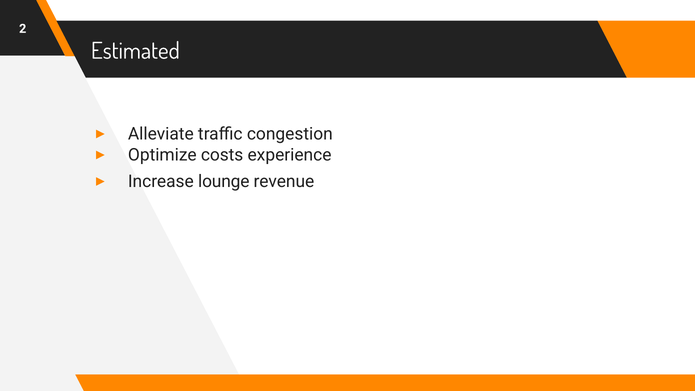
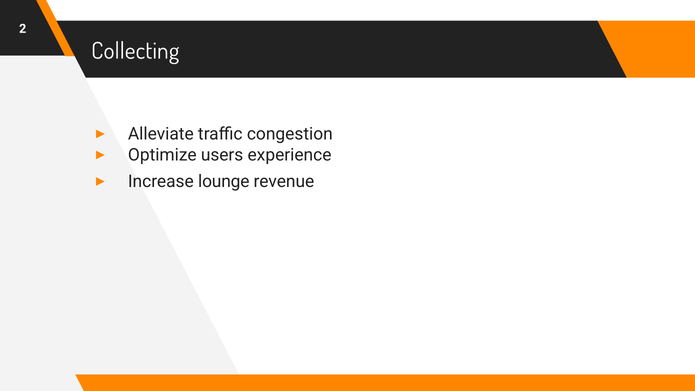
Estimated: Estimated -> Collecting (135, 51)
costs: costs -> users (222, 155)
